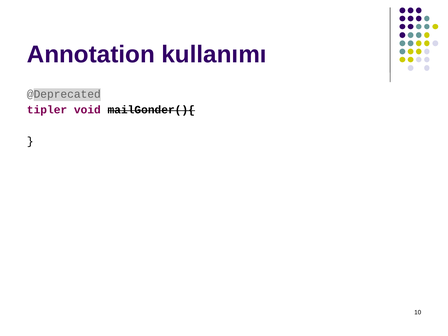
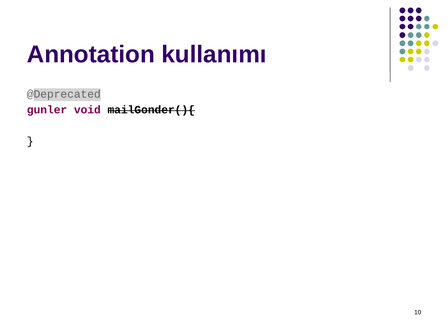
tipler: tipler -> gunler (47, 110)
